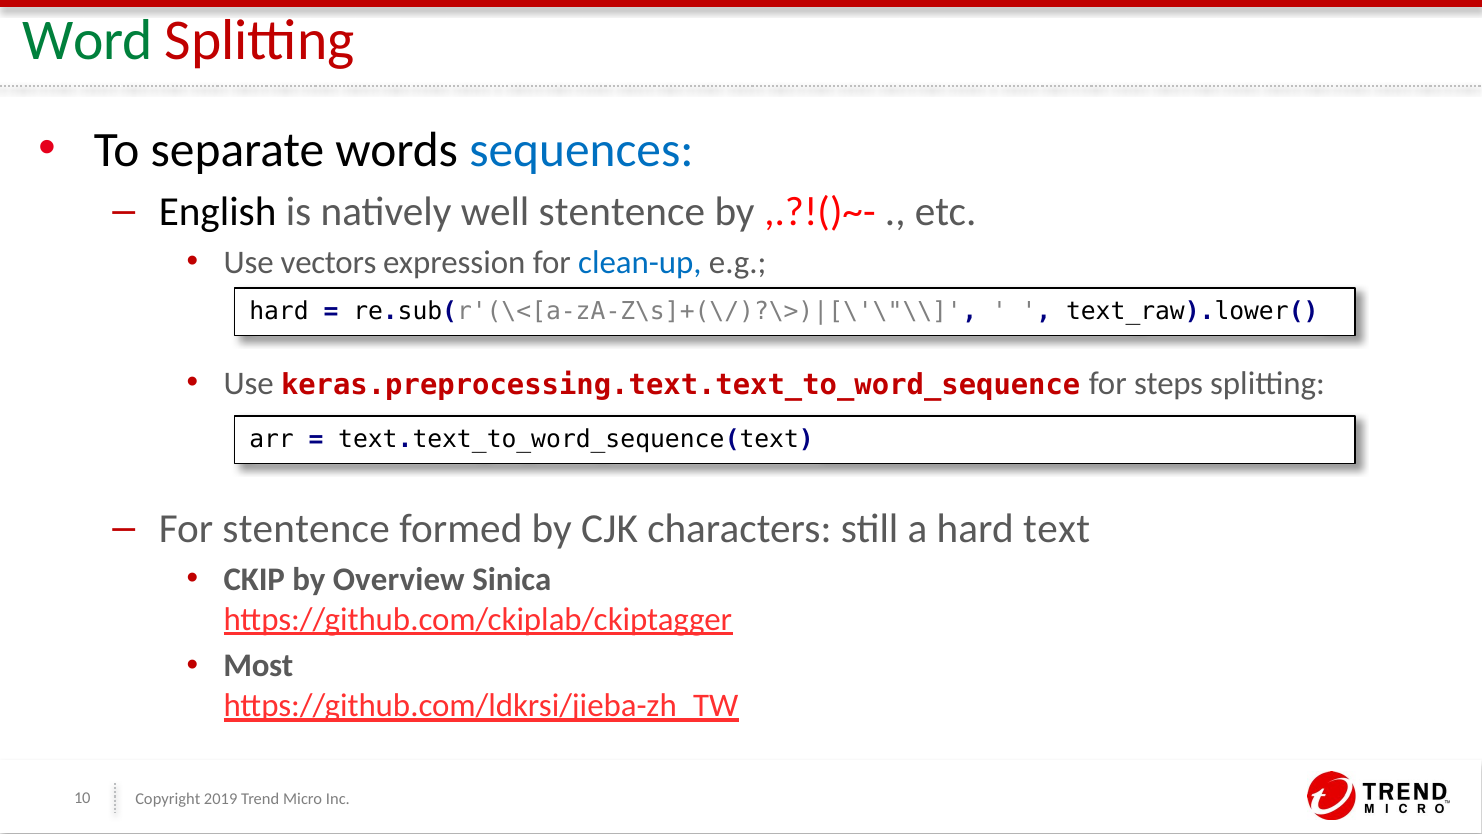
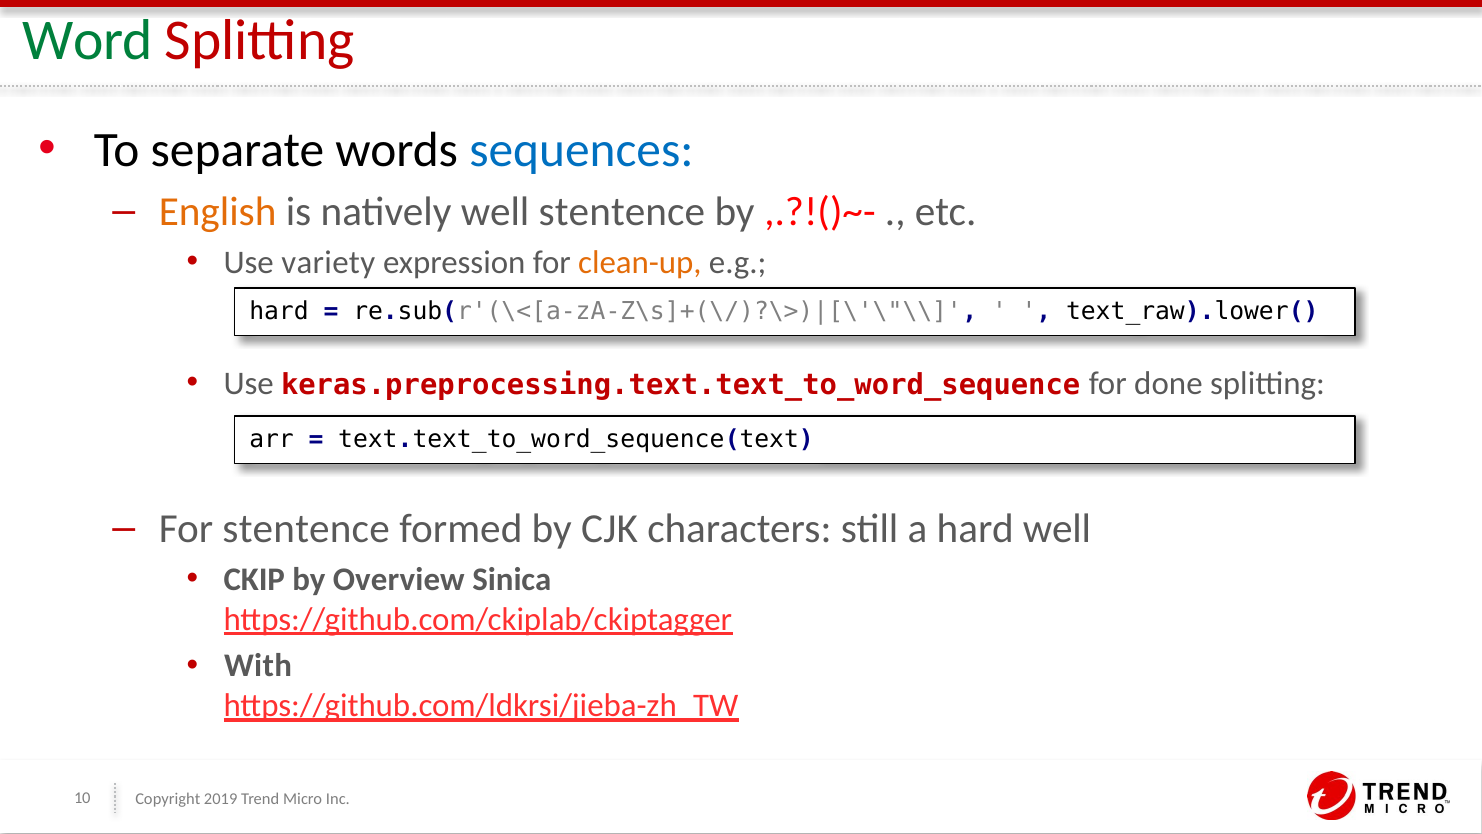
English colour: black -> orange (218, 212)
vectors: vectors -> variety (328, 262)
clean-up colour: blue -> orange (640, 262)
steps: steps -> done (1168, 384)
hard text: text -> well (1057, 529)
Most: Most -> With (258, 666)
